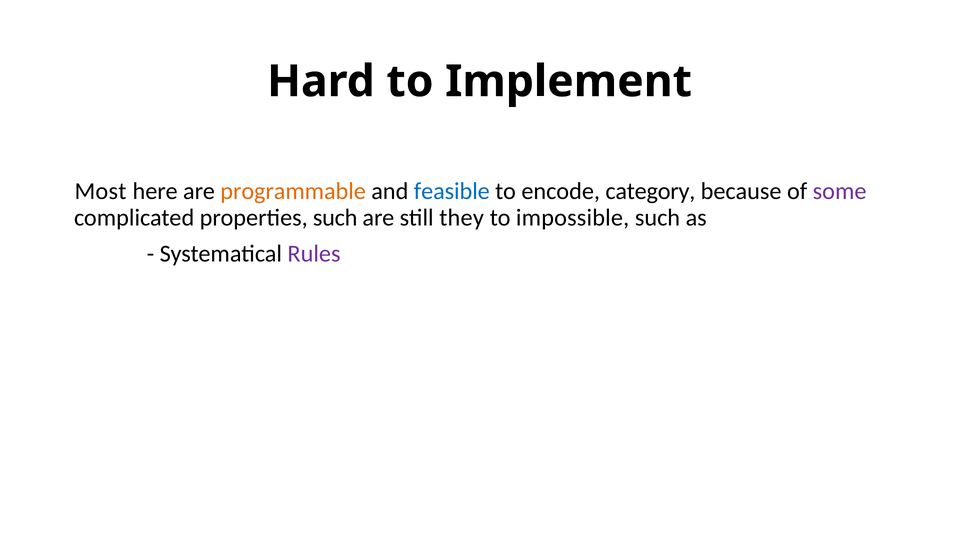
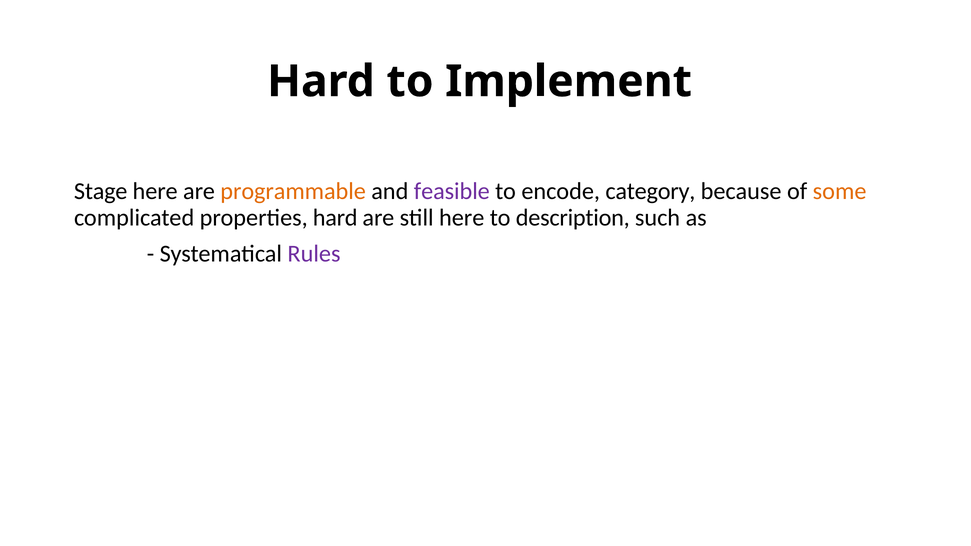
Most: Most -> Stage (101, 191)
feasible colour: blue -> purple (452, 191)
some colour: purple -> orange (840, 191)
properties such: such -> hard (335, 218)
still they: they -> here (462, 218)
impossible: impossible -> description (573, 218)
